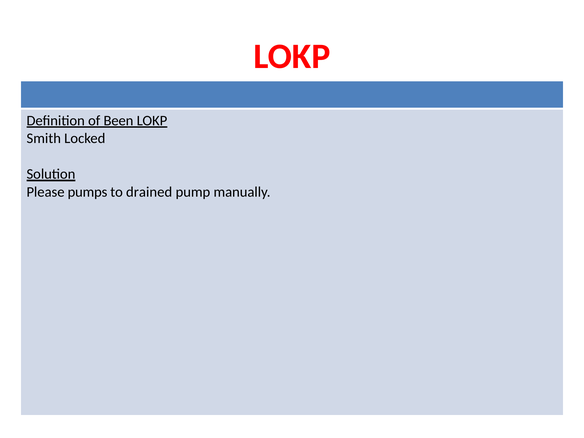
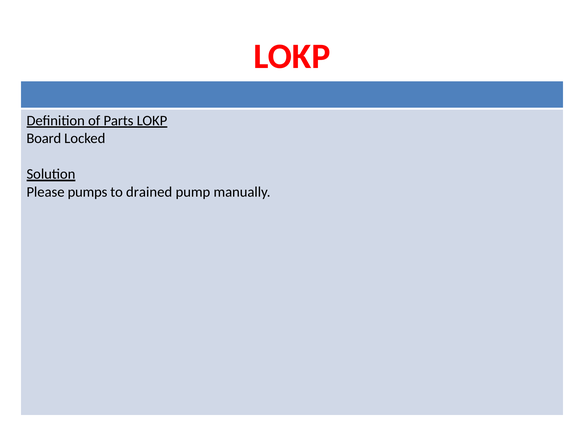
Been: Been -> Parts (118, 121)
Smith: Smith -> Board (44, 138)
